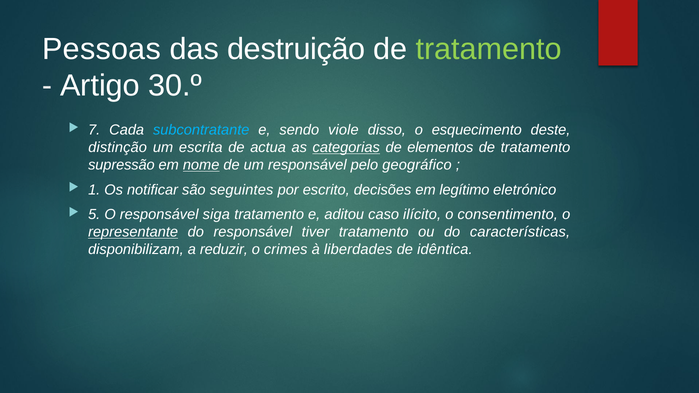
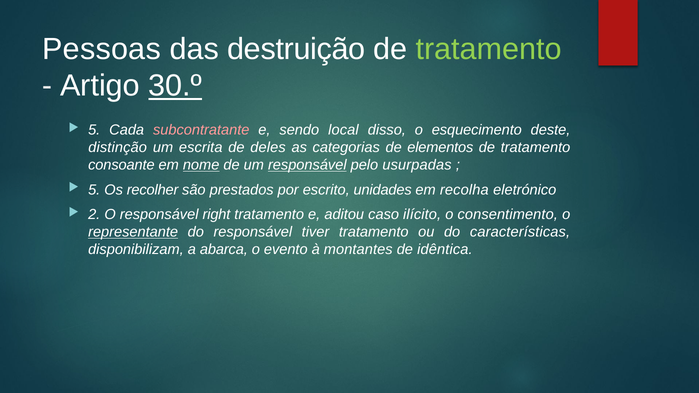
30.º underline: none -> present (175, 86)
7: 7 -> 5 (94, 130)
subcontratante colour: light blue -> pink (201, 130)
viole: viole -> local (343, 130)
actua: actua -> deles (268, 148)
categorias underline: present -> none (346, 148)
supressão: supressão -> consoante (121, 165)
responsável underline: none -> present (307, 165)
geográfico: geográfico -> usurpadas (417, 165)
1: 1 -> 5 (94, 190)
notificar: notificar -> recolher (153, 190)
seguintes: seguintes -> prestados (242, 190)
decisões: decisões -> unidades (383, 190)
legítimo: legítimo -> recolha (464, 190)
5: 5 -> 2 (94, 215)
siga: siga -> right (216, 215)
reduzir: reduzir -> abarca (224, 250)
crimes: crimes -> evento (286, 250)
liberdades: liberdades -> montantes (358, 250)
